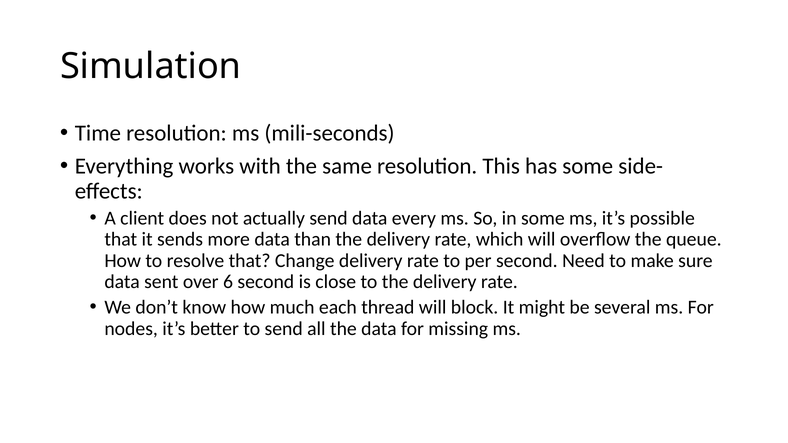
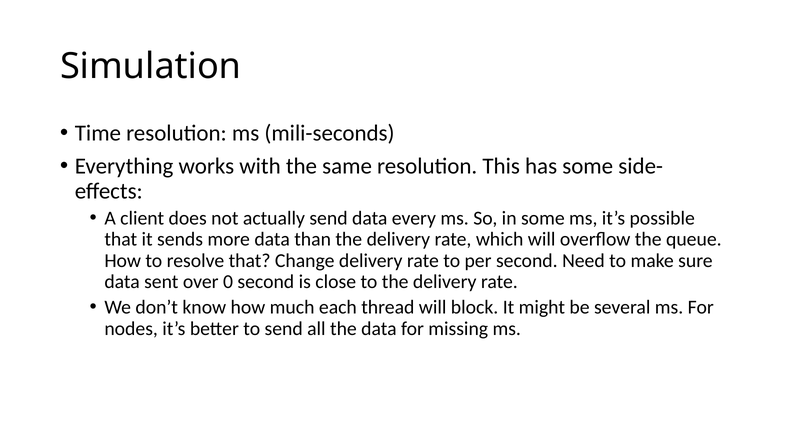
6: 6 -> 0 (228, 282)
